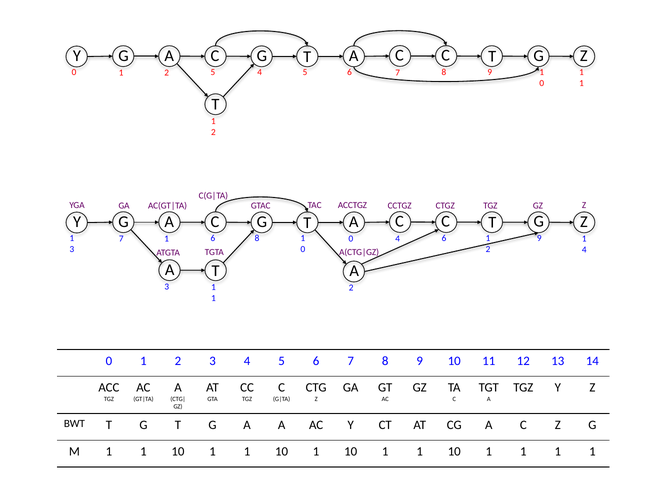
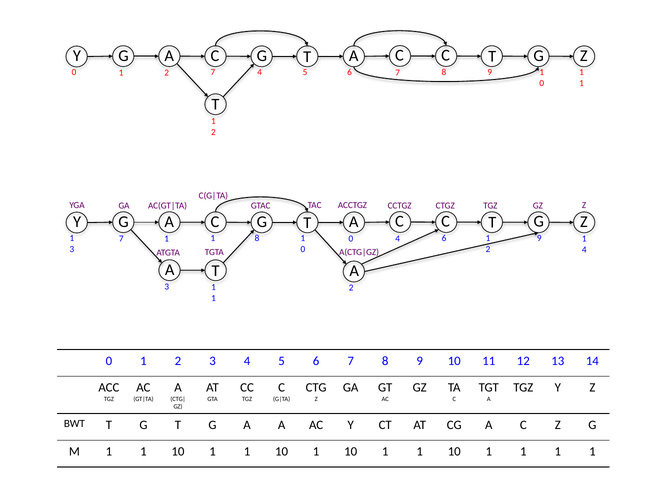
2 5: 5 -> 7 (213, 72)
7 1 6: 6 -> 1 (213, 238)
